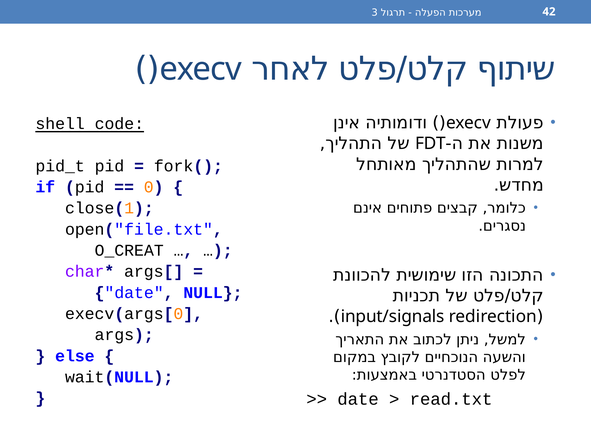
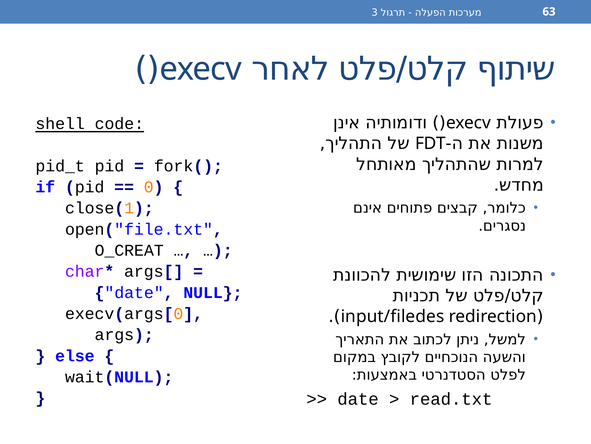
42: 42 -> 63 (549, 12)
input/signals: input/signals -> input/filedes (392, 316)
